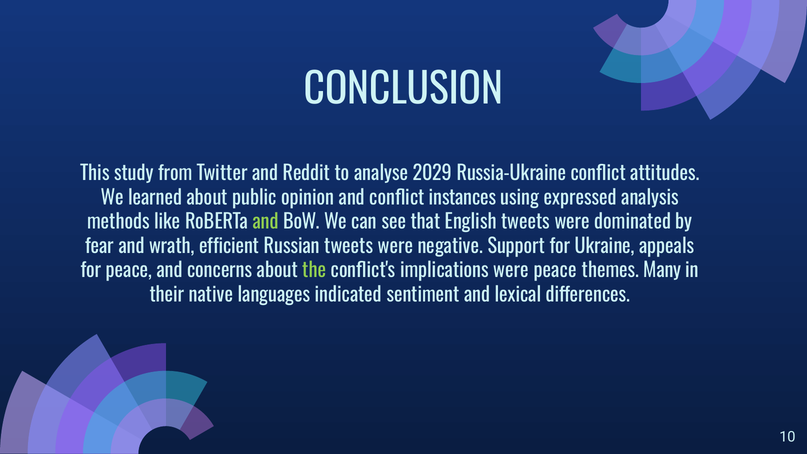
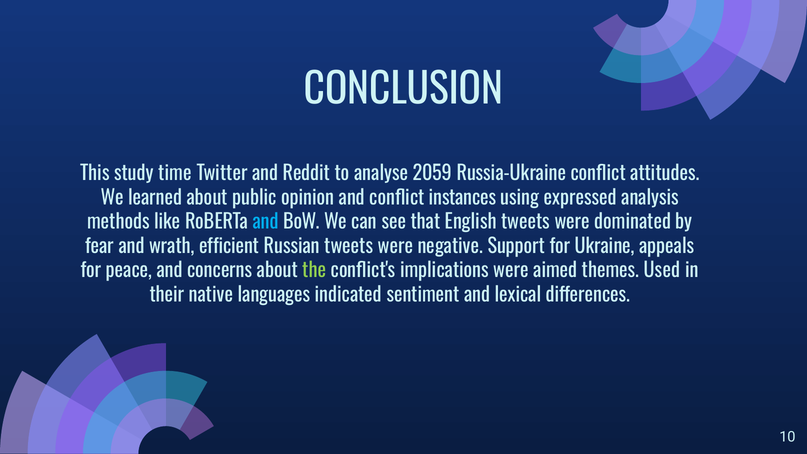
from: from -> time (175, 174)
2029: 2029 -> 2059 (432, 174)
and colour: light green -> light blue (266, 222)
were peace: peace -> aimed (555, 271)
Many: Many -> Used (662, 271)
